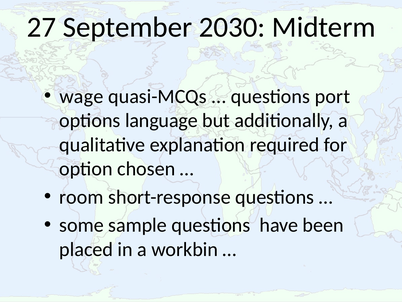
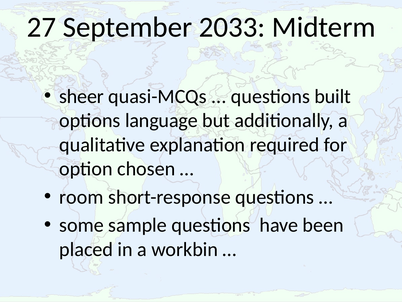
2030: 2030 -> 2033 (232, 27)
wage: wage -> sheer (82, 96)
port: port -> built (333, 96)
